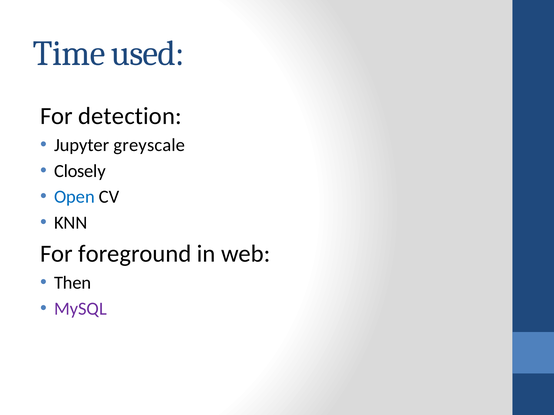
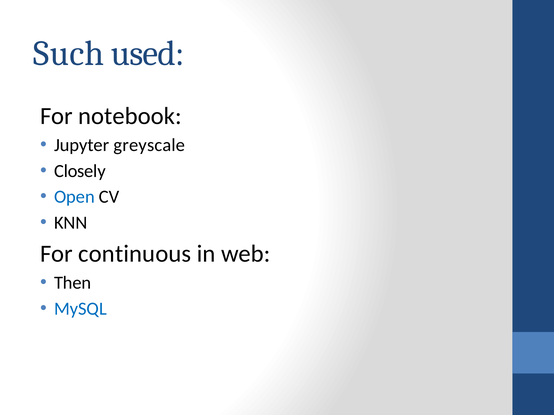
Time: Time -> Such (69, 54)
detection: detection -> notebook (130, 116)
foreground: foreground -> continuous (135, 254)
MySQL colour: purple -> blue (80, 309)
